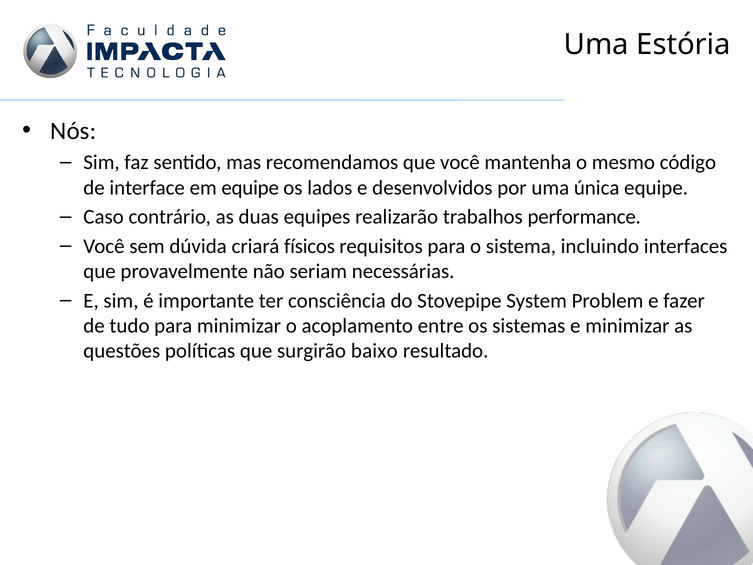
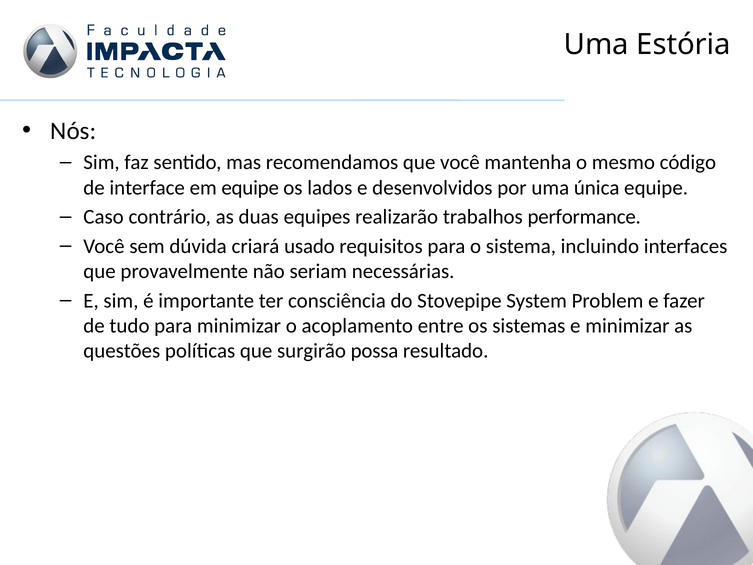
físicos: físicos -> usado (309, 246)
baixo: baixo -> possa (375, 351)
